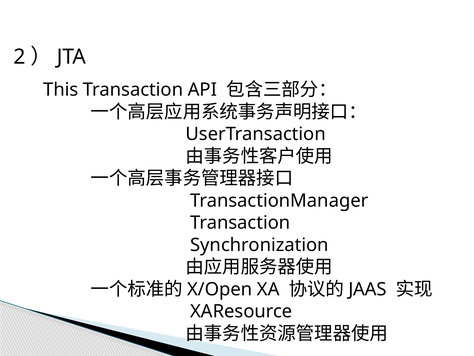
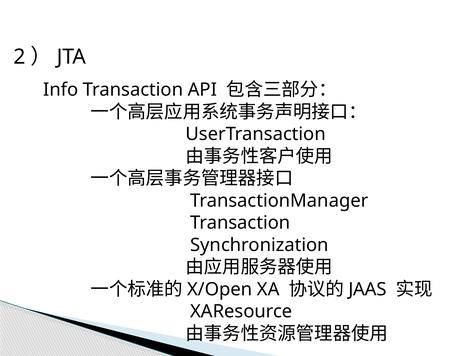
This: This -> Info (61, 90)
